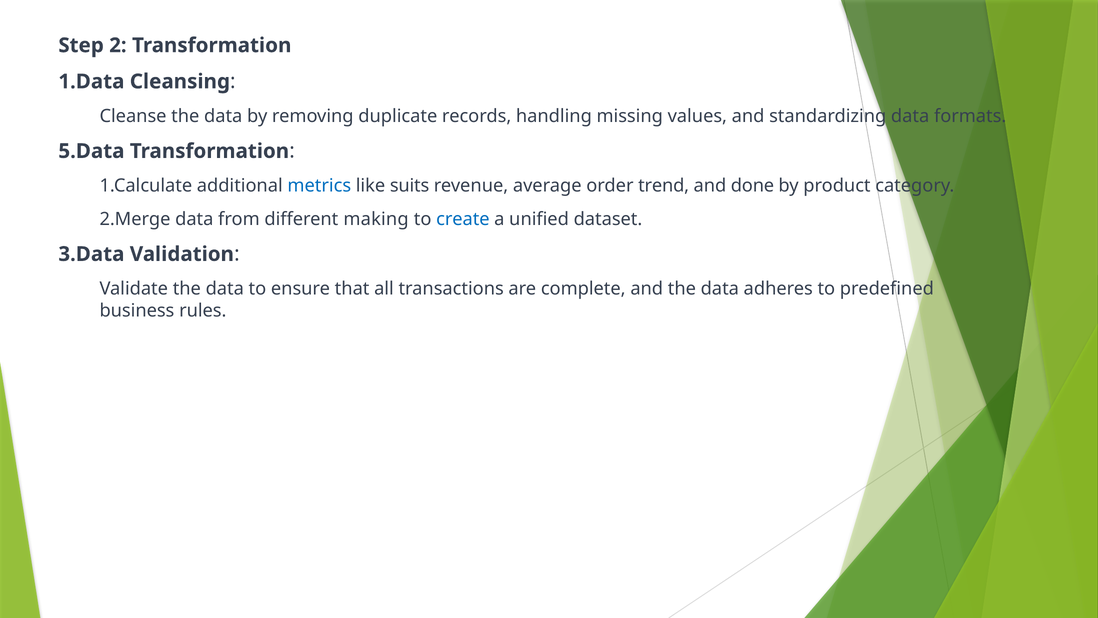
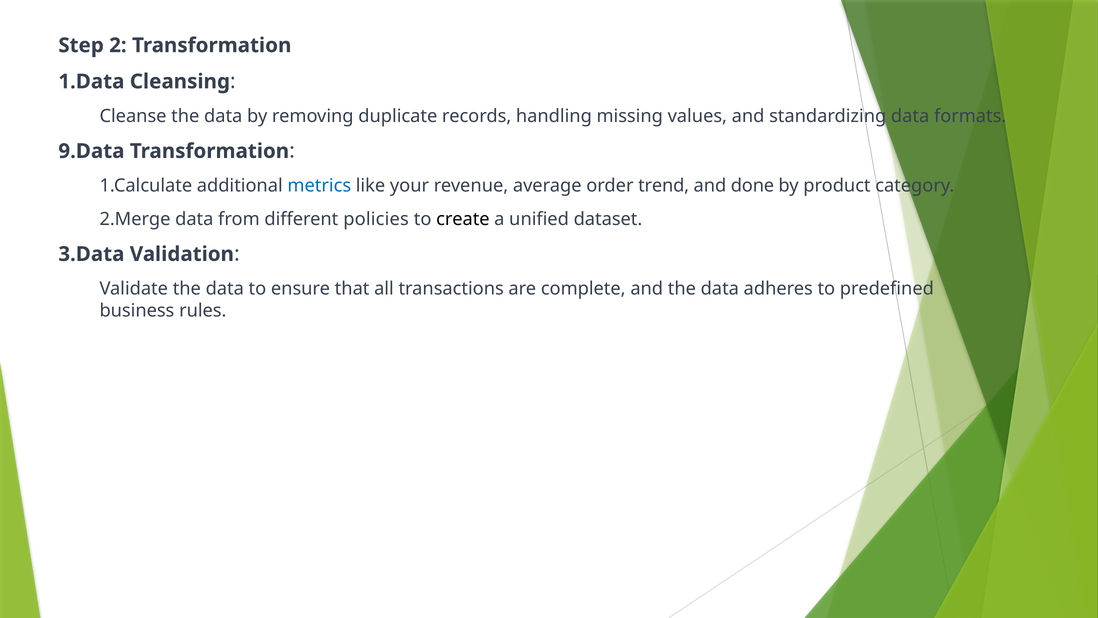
5.Data: 5.Data -> 9.Data (91, 151)
suits: suits -> your (410, 186)
making: making -> policies (376, 219)
create colour: blue -> black (463, 219)
